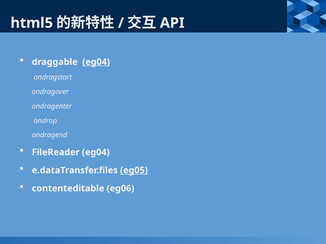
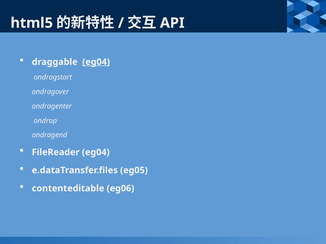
eg05 underline: present -> none (134, 171)
